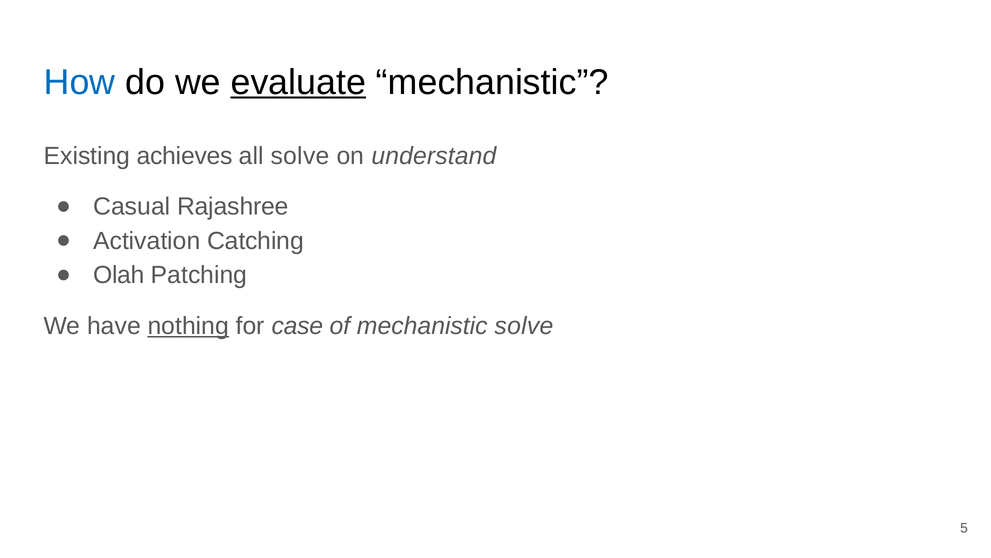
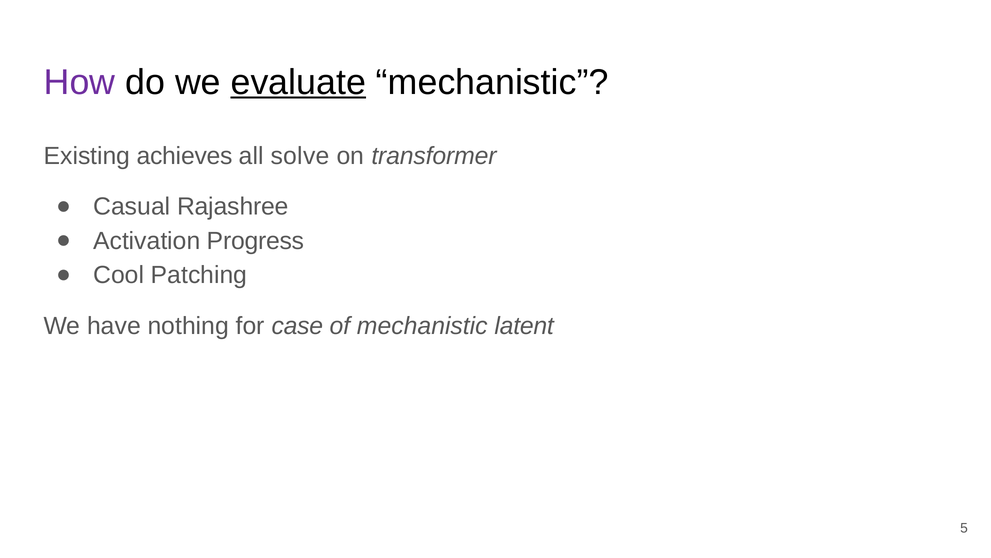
How colour: blue -> purple (79, 82)
understand: understand -> transformer (434, 156)
Catching: Catching -> Progress (256, 241)
Olah: Olah -> Cool (119, 275)
nothing underline: present -> none (188, 326)
mechanistic solve: solve -> latent (524, 326)
